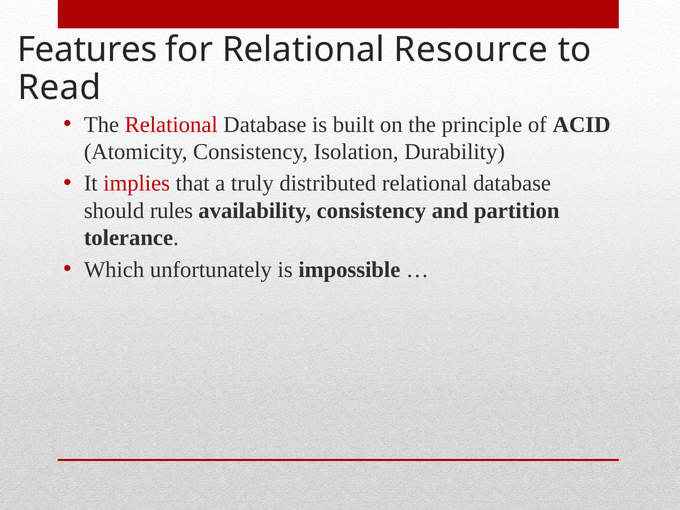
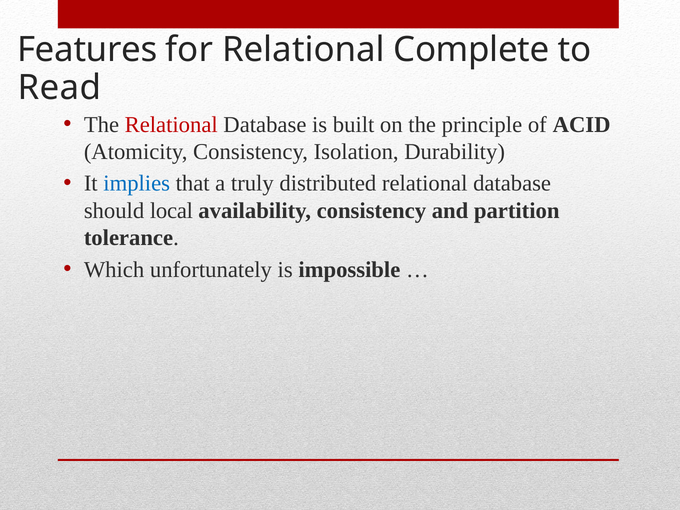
Resource: Resource -> Complete (471, 50)
implies colour: red -> blue (137, 183)
rules: rules -> local (171, 211)
